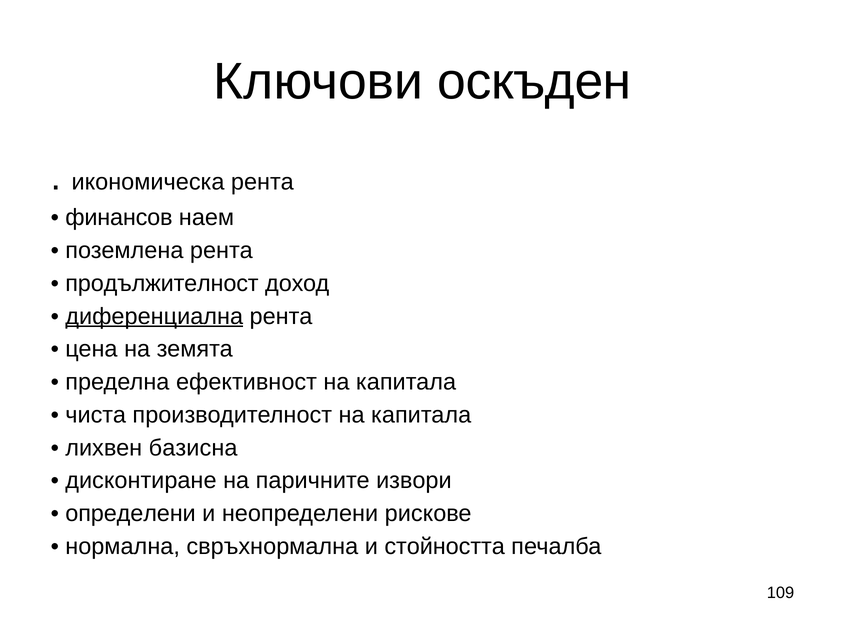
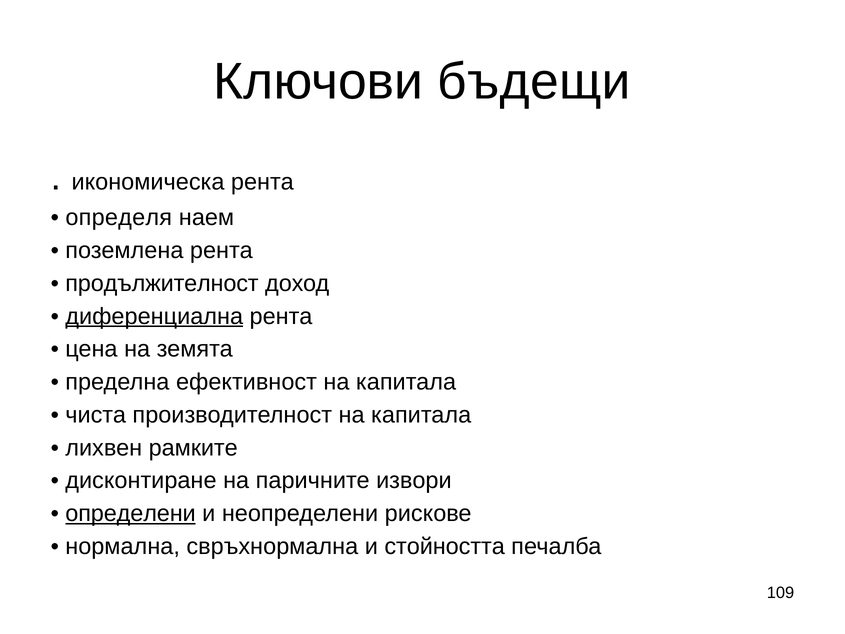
оскъден: оскъден -> бъдещи (534, 82)
финансов: финансов -> определя (119, 218)
базисна: базисна -> рамките (193, 448)
определени underline: none -> present (131, 513)
